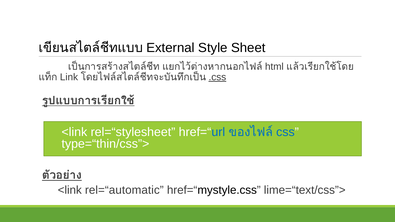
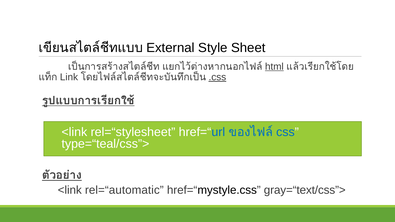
html underline: none -> present (274, 67)
type=“thin/css”>: type=“thin/css”> -> type=“teal/css”> (105, 144)
lime=“text/css”>: lime=“text/css”> -> gray=“text/css”> (305, 190)
